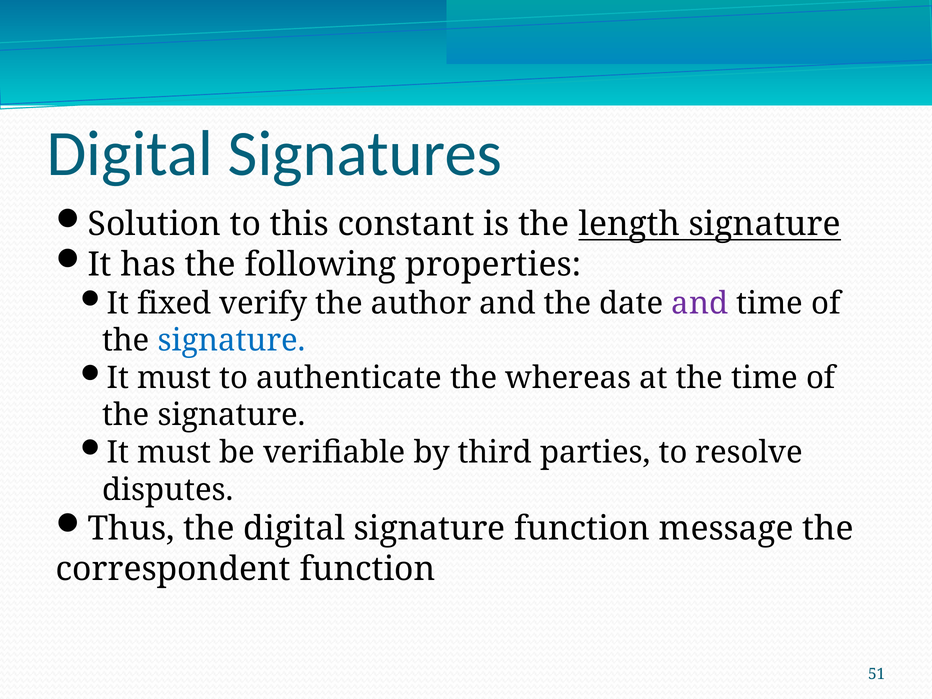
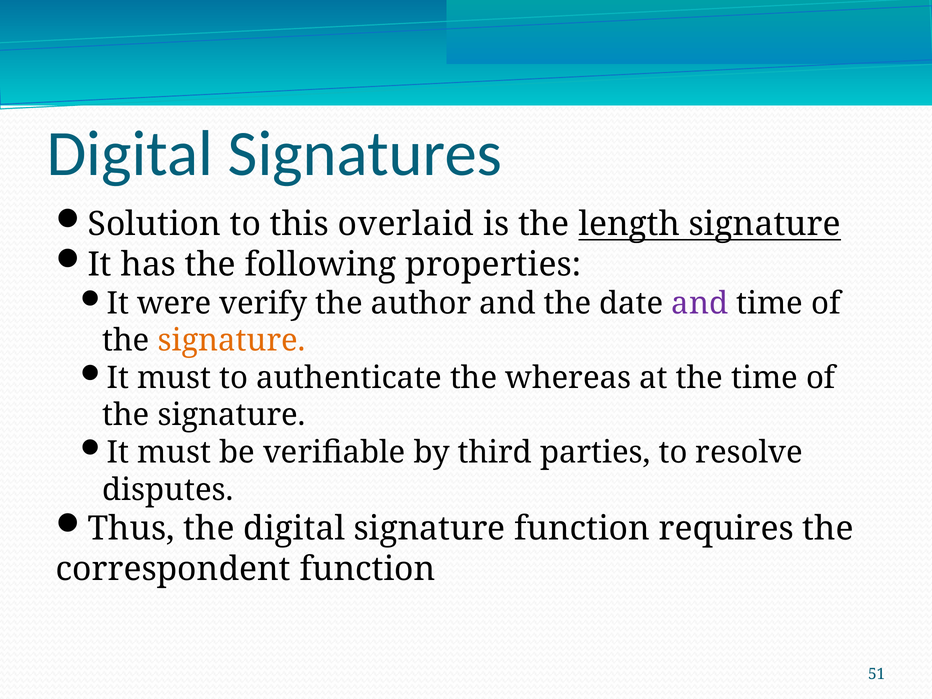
constant: constant -> overlaid (406, 224)
fixed: fixed -> were (174, 303)
signature colour: blue -> orange (232, 341)
message: message -> requires (726, 529)
